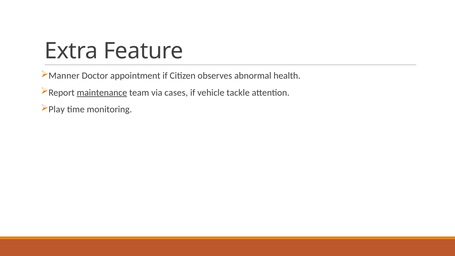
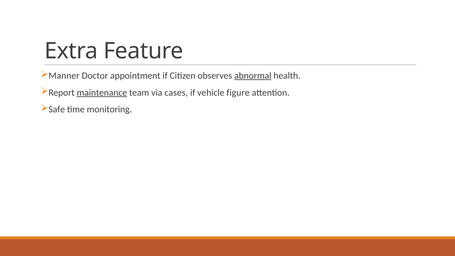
abnormal underline: none -> present (253, 76)
tackle: tackle -> figure (238, 93)
Play: Play -> Safe (57, 109)
